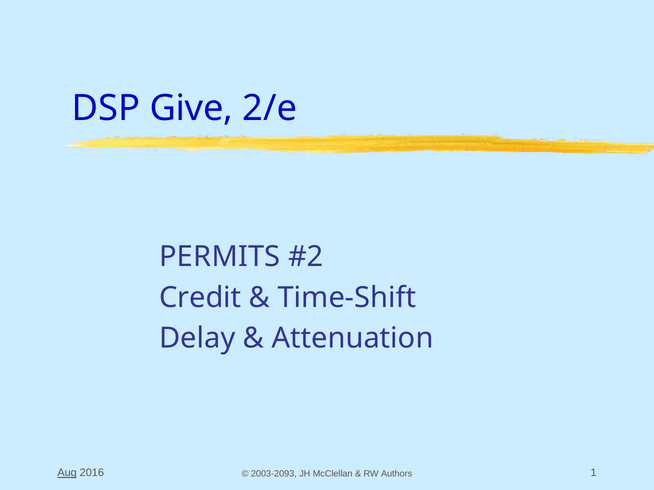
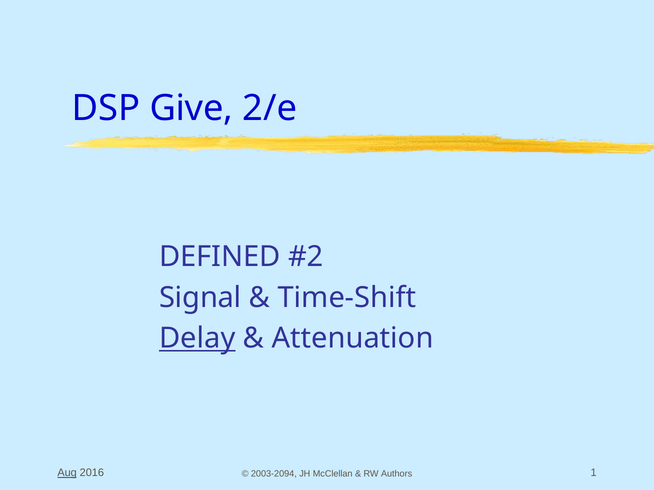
PERMITS: PERMITS -> DEFINED (220, 257)
Credit: Credit -> Signal (200, 298)
Delay underline: none -> present (197, 339)
2003-2093: 2003-2093 -> 2003-2094 (274, 474)
